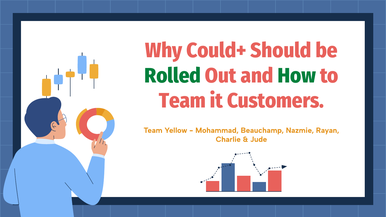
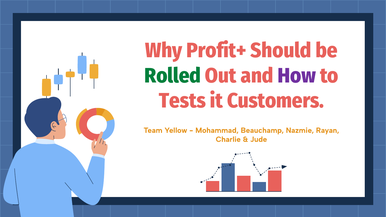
Could+: Could+ -> Profit+ (216, 51)
How colour: green -> purple (297, 76)
Team: Team -> Tests (182, 101)
